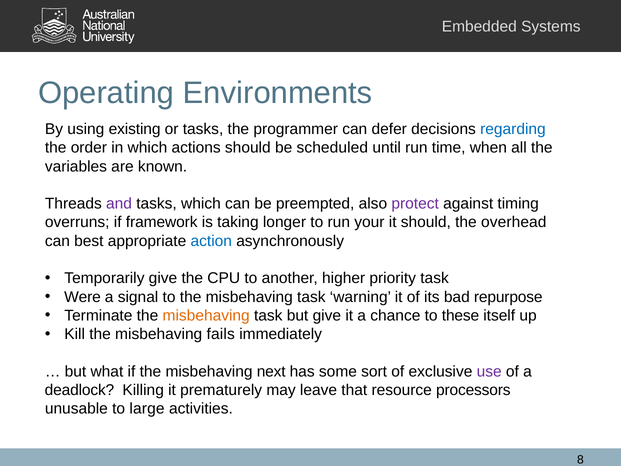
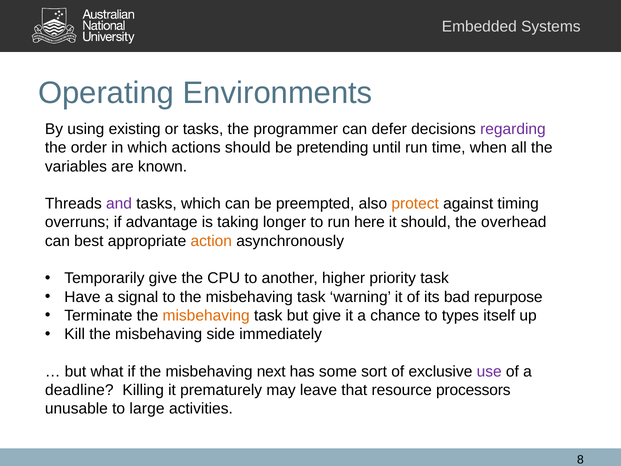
regarding colour: blue -> purple (513, 129)
scheduled: scheduled -> pretending (332, 148)
protect colour: purple -> orange (415, 204)
framework: framework -> advantage (162, 222)
your: your -> here (369, 222)
action colour: blue -> orange (211, 241)
Were: Were -> Have (82, 297)
these: these -> types (460, 315)
fails: fails -> side (221, 334)
deadlock: deadlock -> deadline (79, 390)
